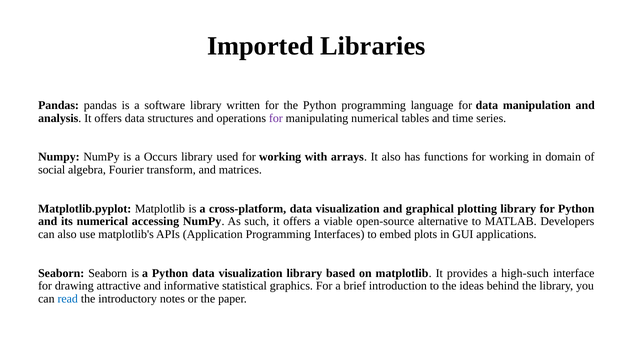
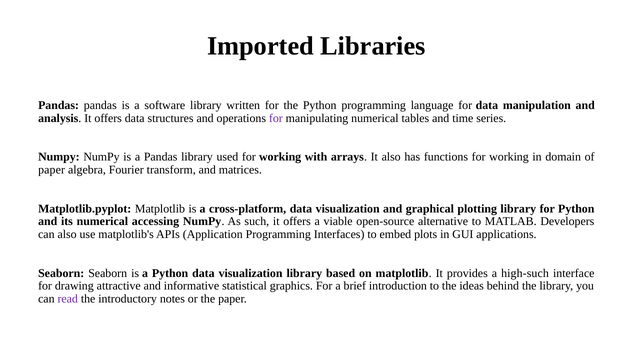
a Occurs: Occurs -> Pandas (161, 157)
social: social -> paper (52, 170)
read colour: blue -> purple (68, 299)
